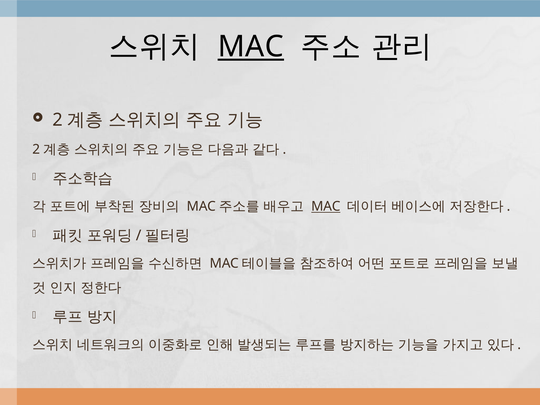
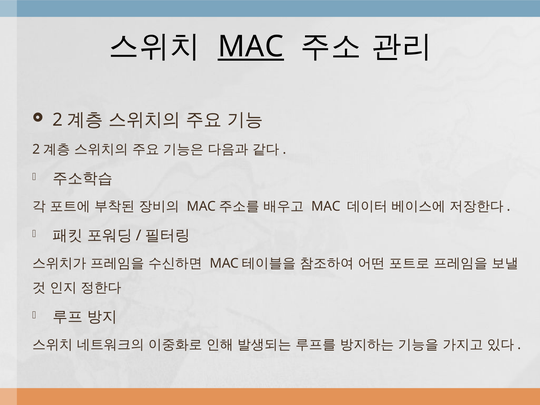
MAC underline: present -> none (326, 206)
